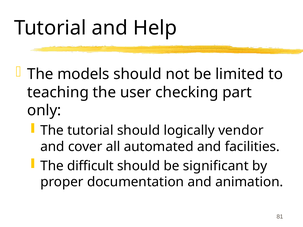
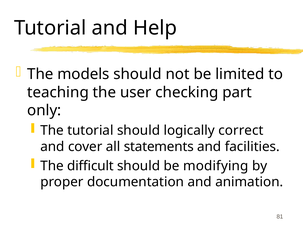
vendor: vendor -> correct (241, 131)
automated: automated -> statements (159, 147)
significant: significant -> modifying (216, 166)
